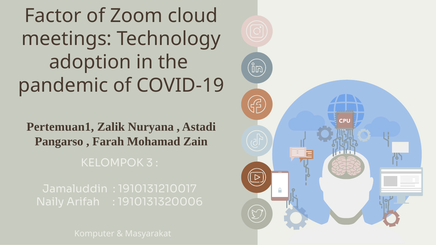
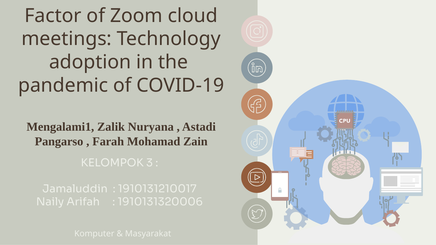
Pertemuan1: Pertemuan1 -> Mengalami1 (60, 127)
